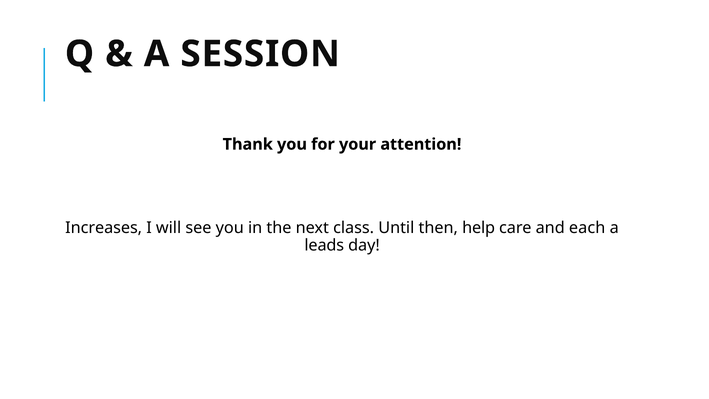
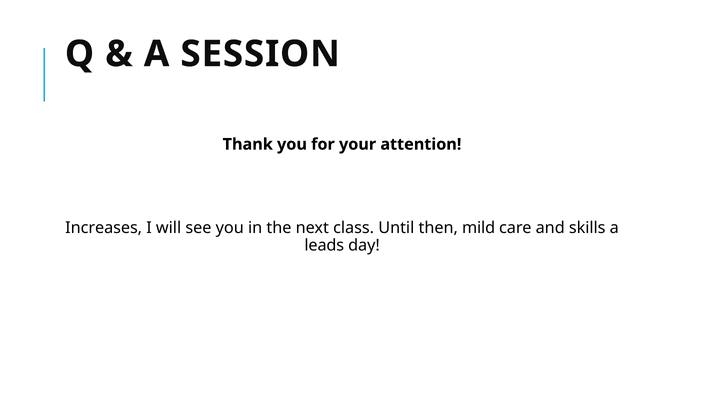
help: help -> mild (479, 228)
each: each -> skills (587, 228)
